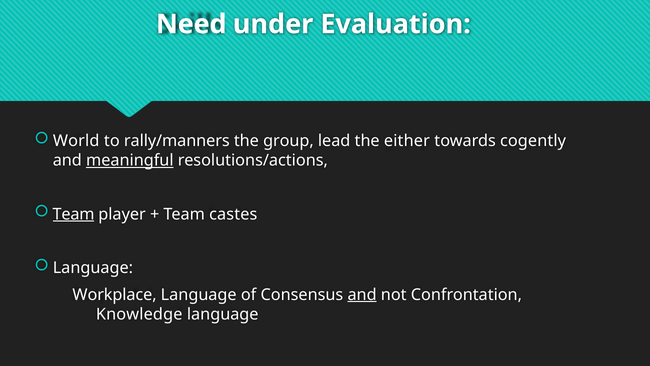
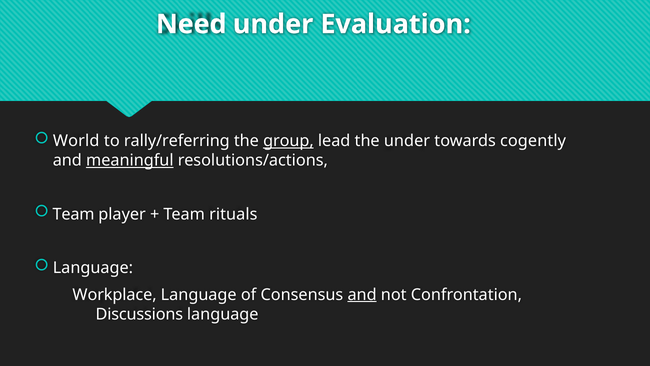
rally/manners: rally/manners -> rally/referring (177, 141)
group underline: none -> present (288, 141)
the either: either -> under (407, 141)
Team underline: present -> none (74, 214)
castes: castes -> rituals (233, 214)
Knowledge: Knowledge -> Discussions (139, 314)
